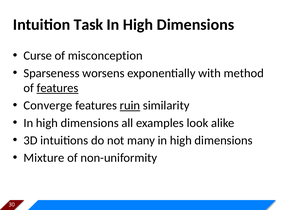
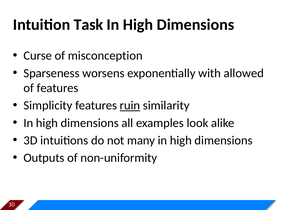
method: method -> allowed (244, 73)
features underline: present -> none (58, 88)
Converge: Converge -> Simplicity (48, 106)
Mixture: Mixture -> Outputs (44, 158)
